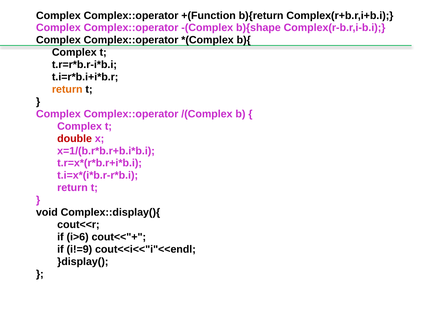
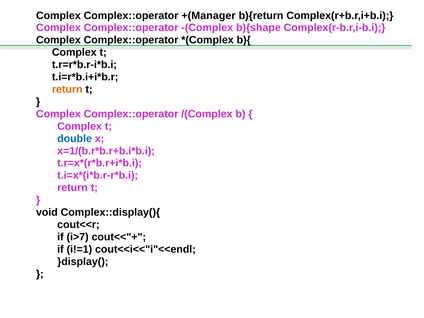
+(Function: +(Function -> +(Manager (209, 16)
double colour: red -> blue (75, 139)
i>6: i>6 -> i>7 (78, 237)
i!=9: i!=9 -> i!=1 (79, 249)
